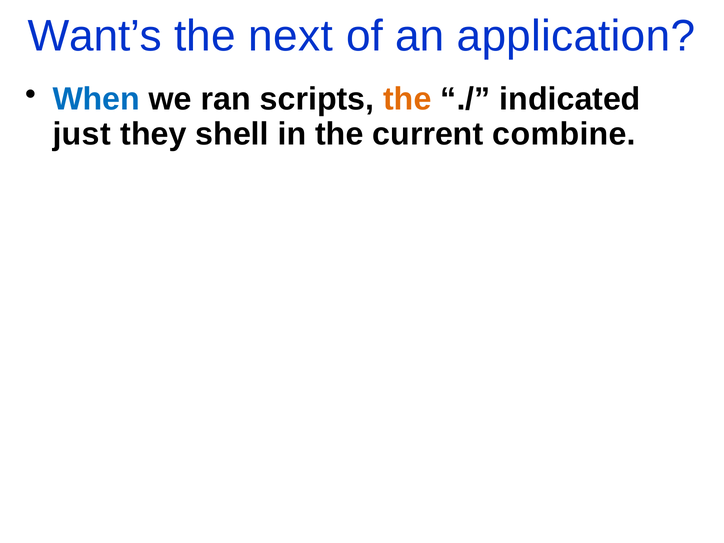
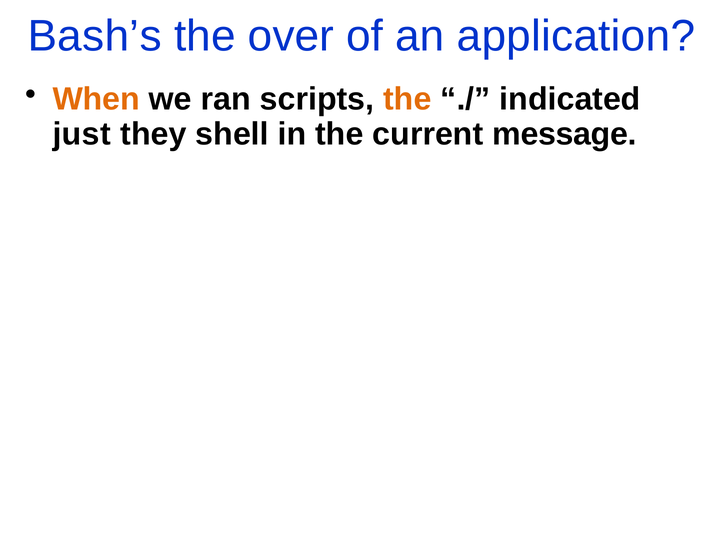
Want’s: Want’s -> Bash’s (95, 36)
next: next -> over (291, 36)
When colour: blue -> orange (96, 99)
combine: combine -> message (564, 134)
